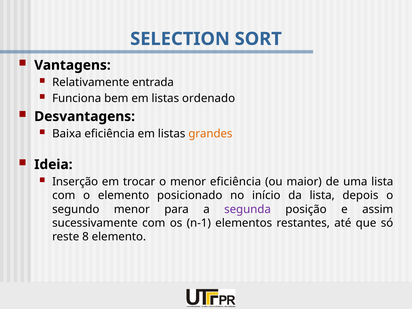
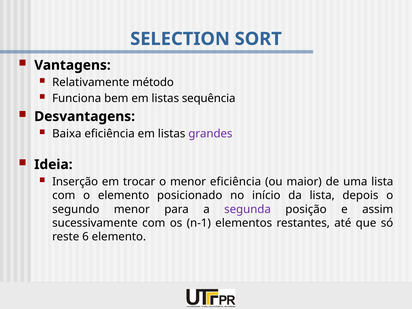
entrada: entrada -> método (153, 82)
ordenado: ordenado -> sequência (209, 98)
grandes colour: orange -> purple (210, 134)
8: 8 -> 6 (85, 237)
